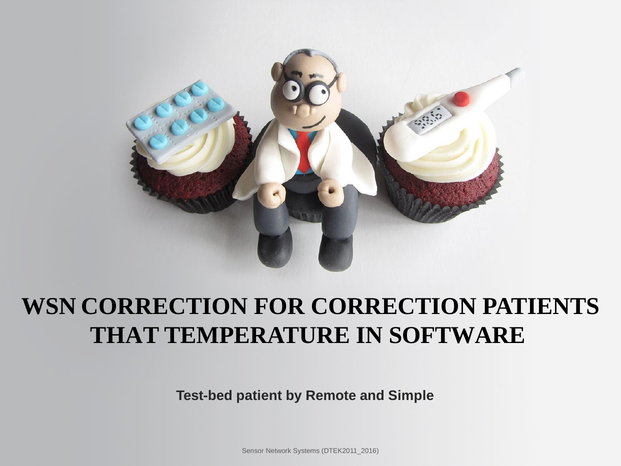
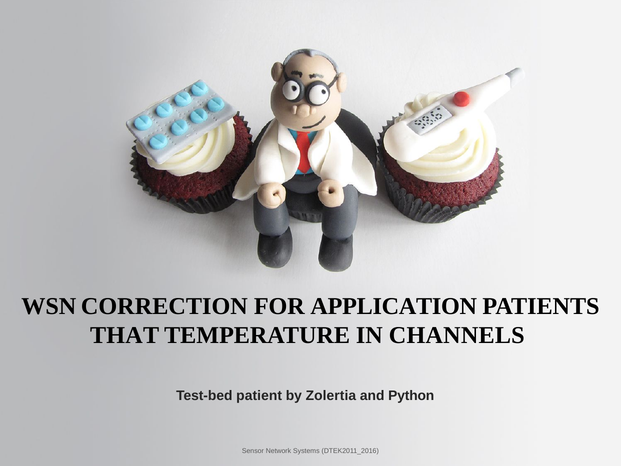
FOR CORRECTION: CORRECTION -> APPLICATION (394, 306)
SOFTWARE: SOFTWARE -> CHANNELS (457, 335)
Remote: Remote -> Zolertia (331, 395)
Simple: Simple -> Python (411, 395)
